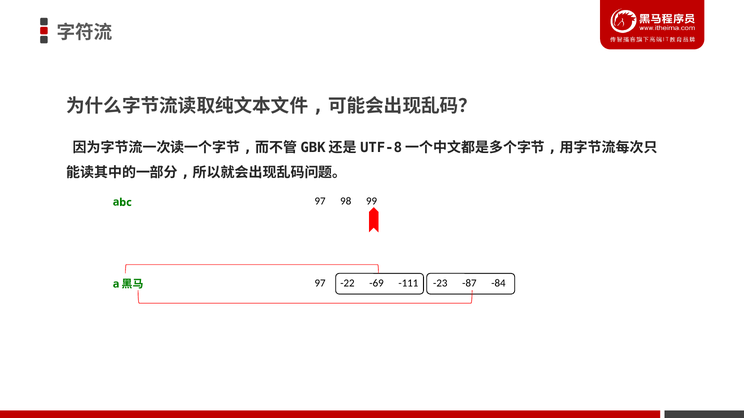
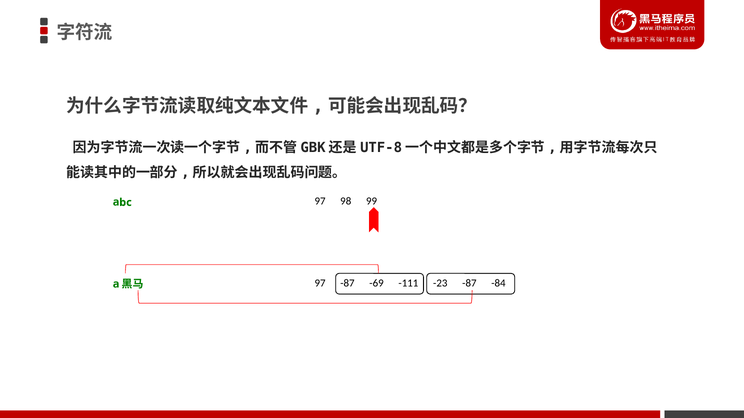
97 -22: -22 -> -87 (347, 284)
